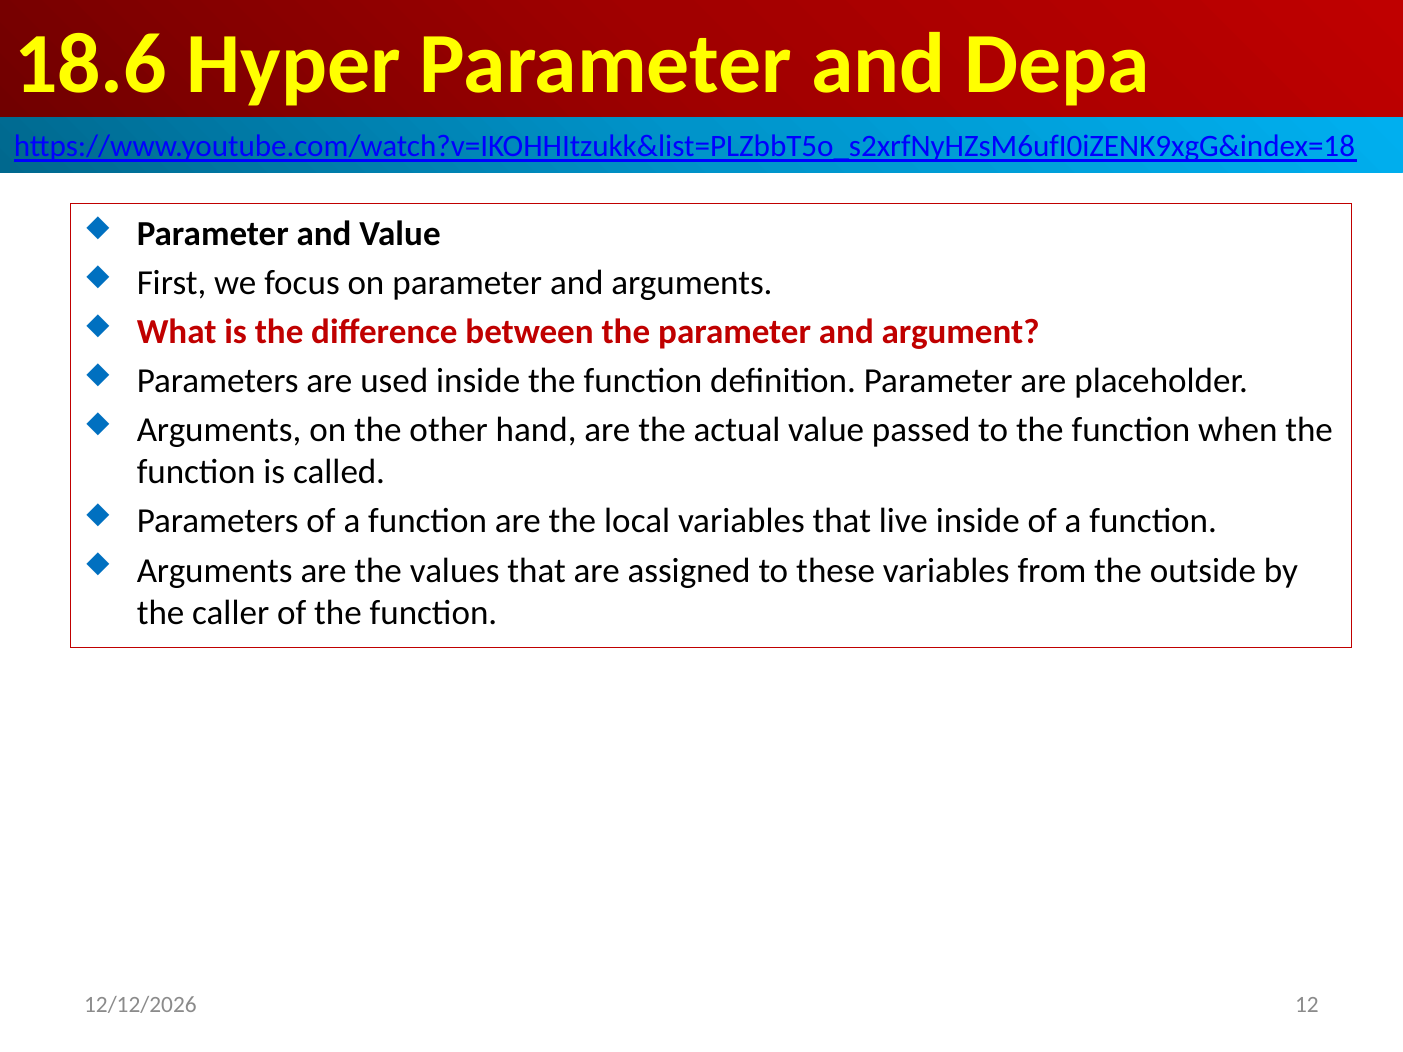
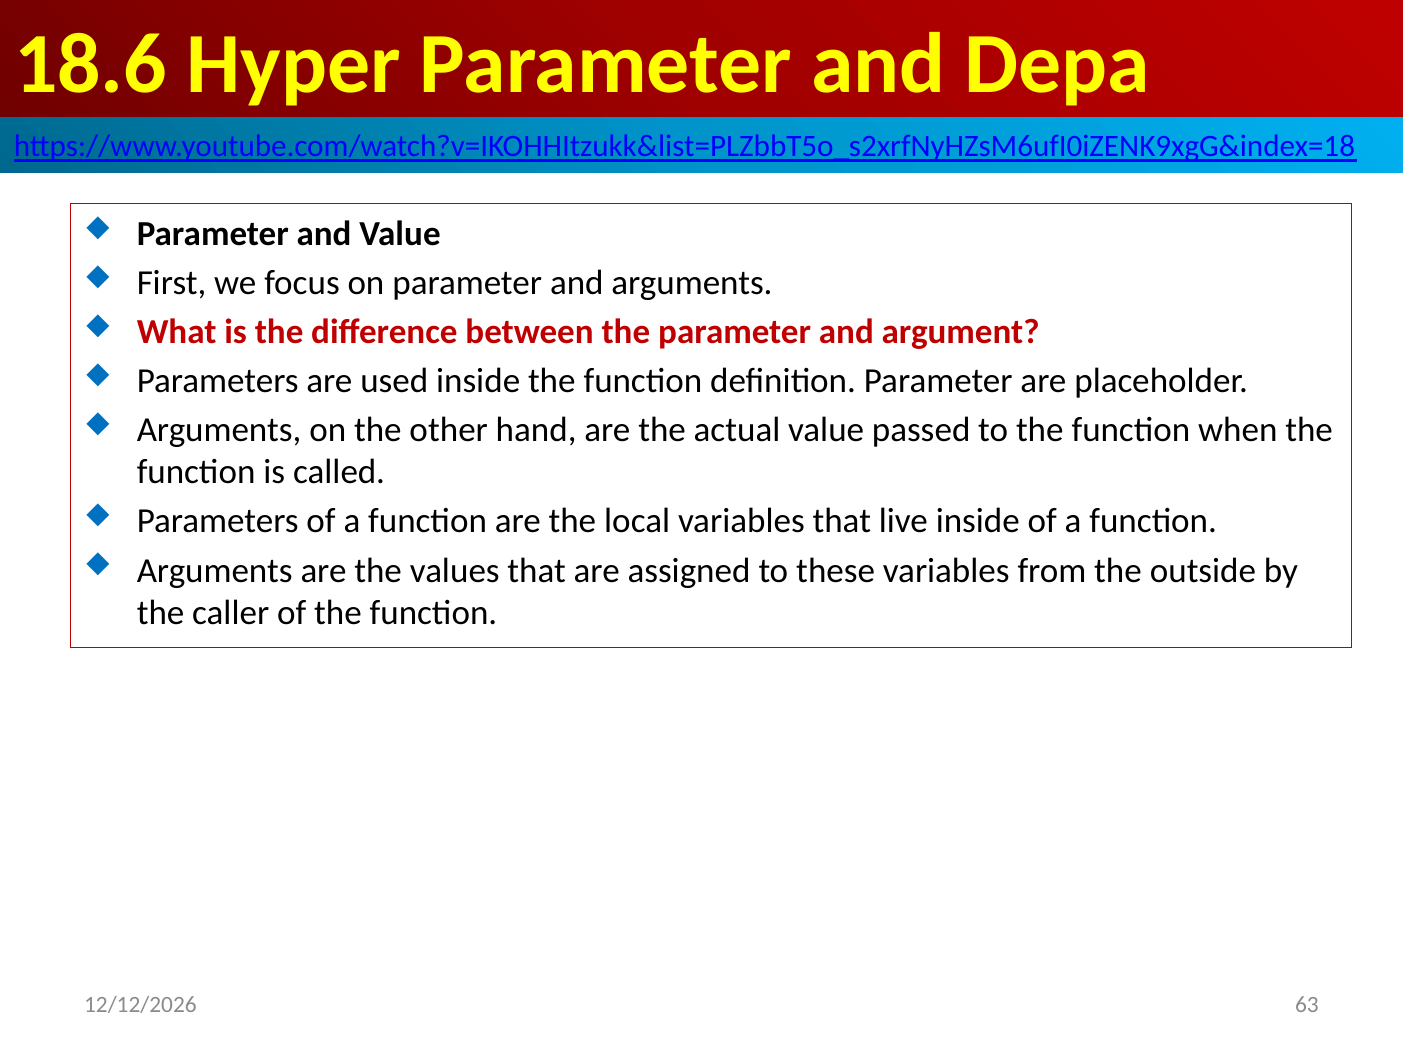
12: 12 -> 63 (1307, 1005)
